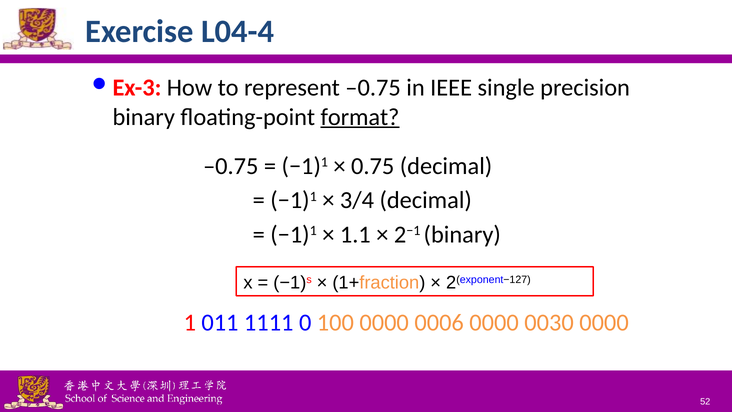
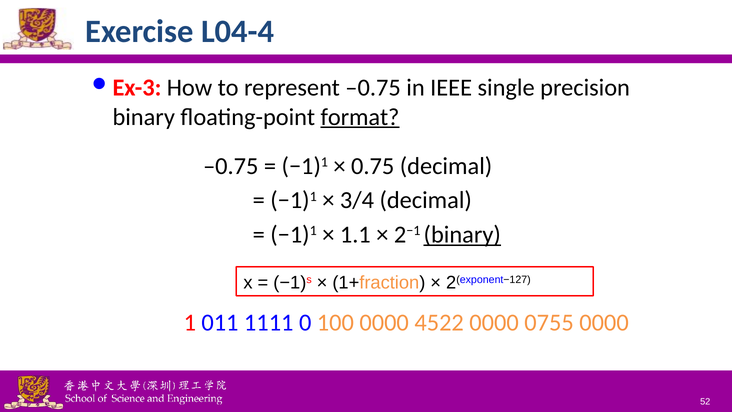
binary underline: none -> present (462, 234)
0006: 0006 -> 4522 (439, 323)
0030: 0030 -> 0755 (549, 323)
